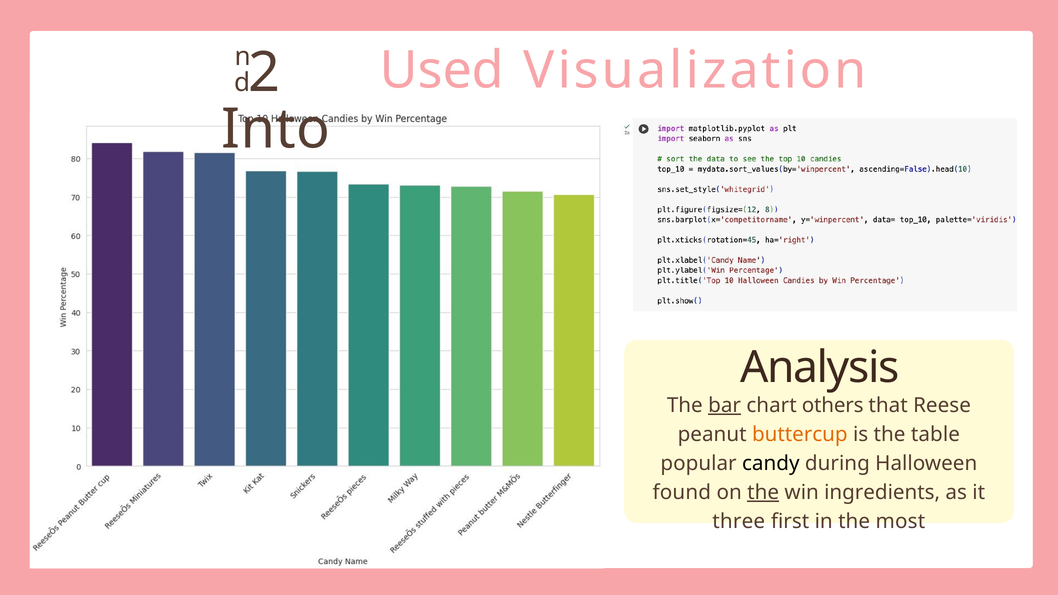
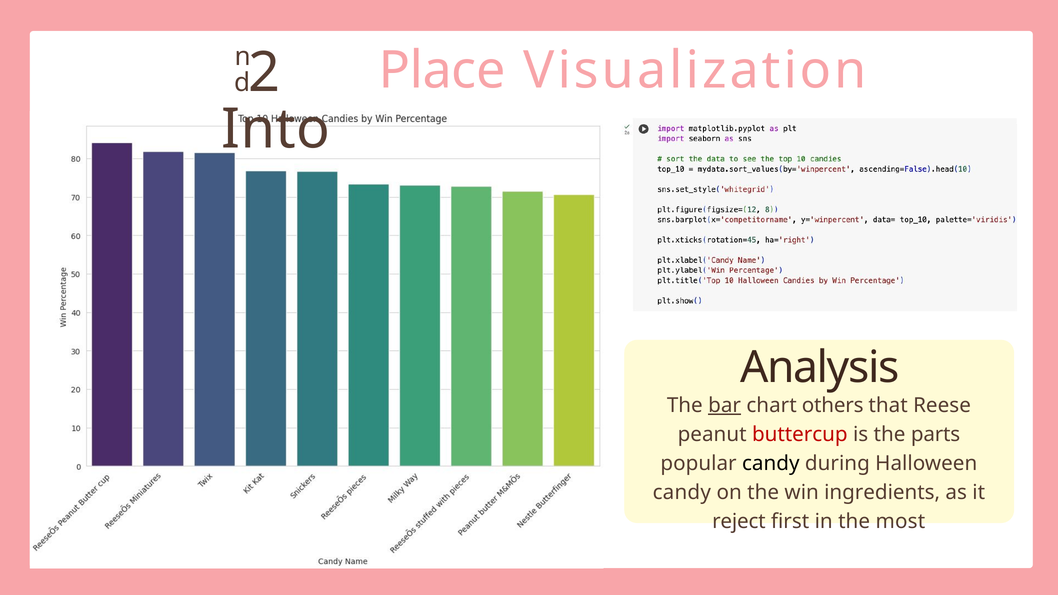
Used: Used -> Place (442, 71)
buttercup colour: orange -> red (800, 434)
table: table -> parts (936, 434)
found: found -> candy (682, 492)
the underline: present -> none (763, 492)
three: three -> reject (739, 521)
